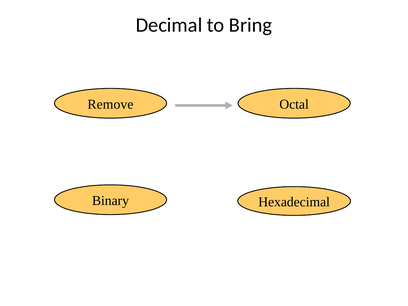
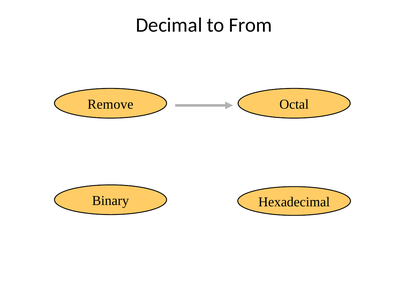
Bring: Bring -> From (251, 25)
